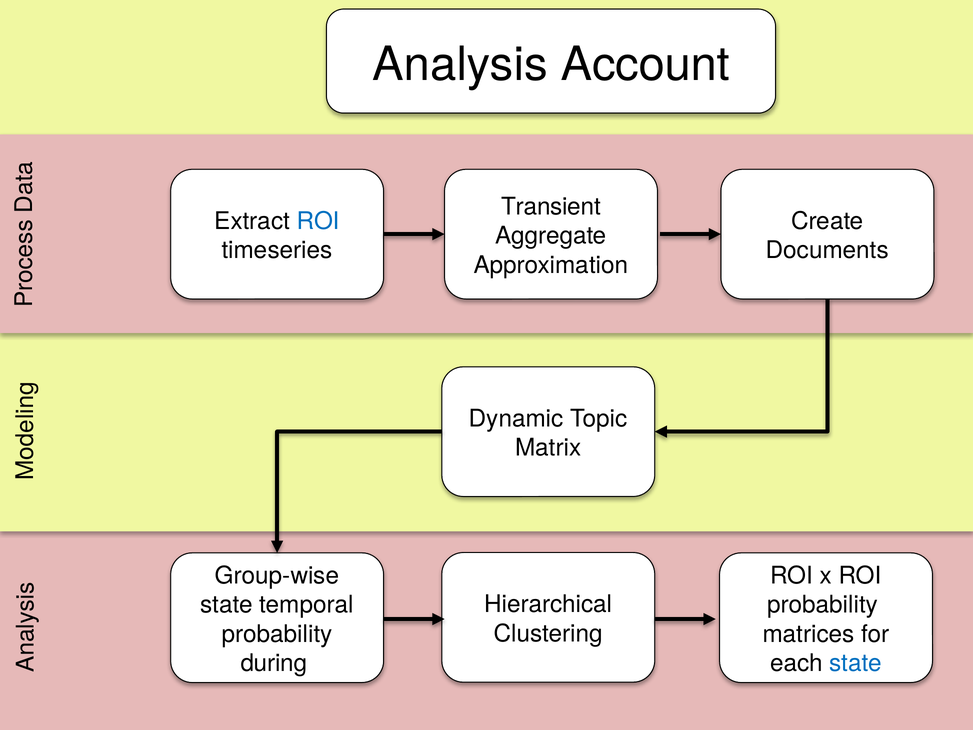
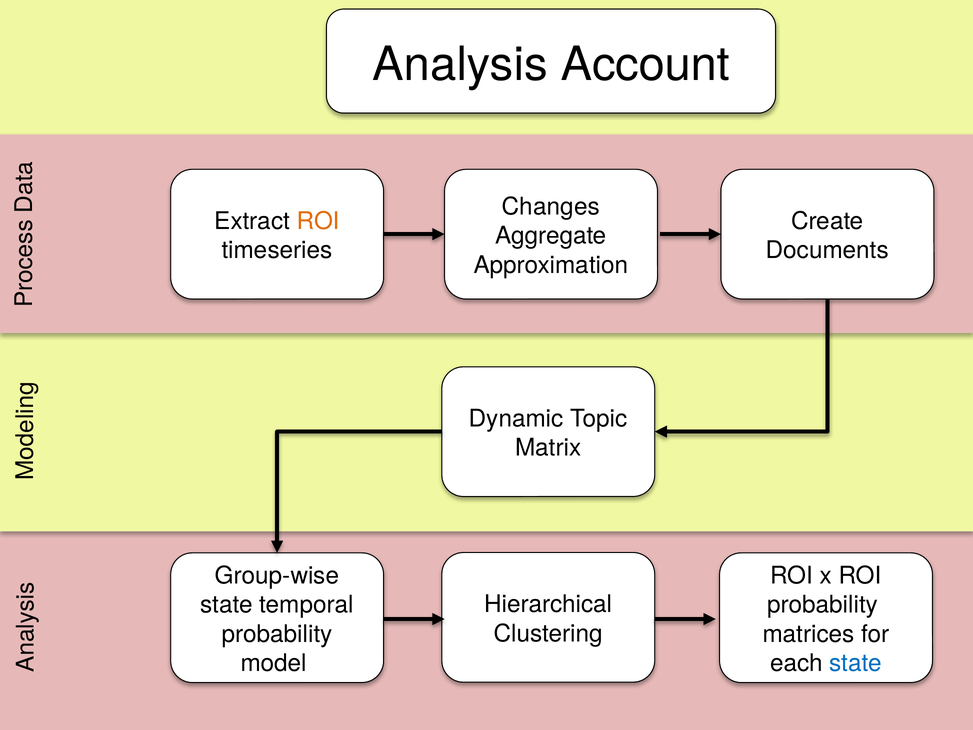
Transient: Transient -> Changes (551, 207)
ROI colour: blue -> orange (318, 221)
during: during -> model (274, 663)
